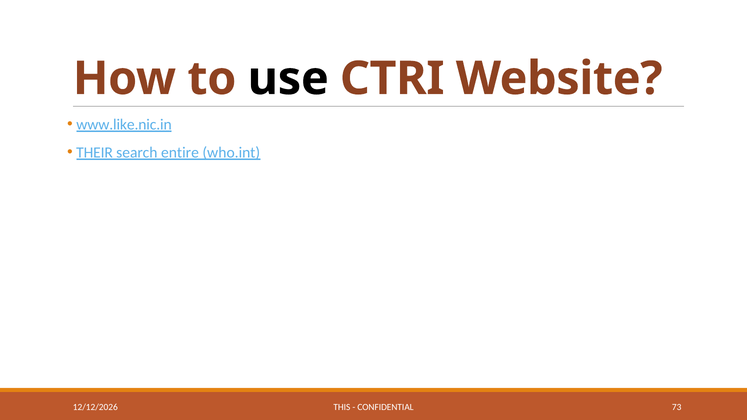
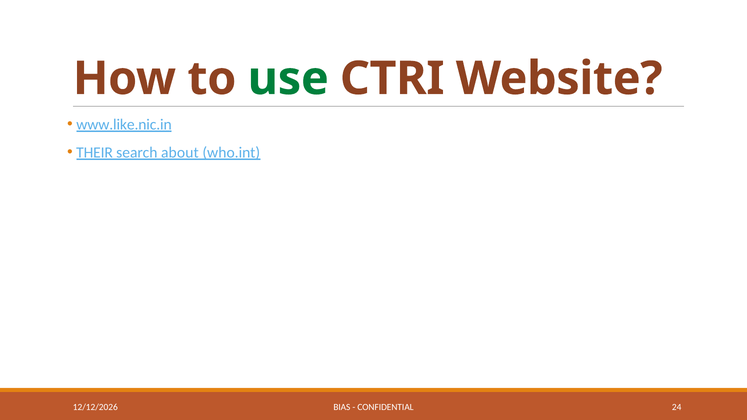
use colour: black -> green (288, 79)
entire: entire -> about (180, 153)
THIS: THIS -> BIAS (342, 408)
73: 73 -> 24 (677, 408)
